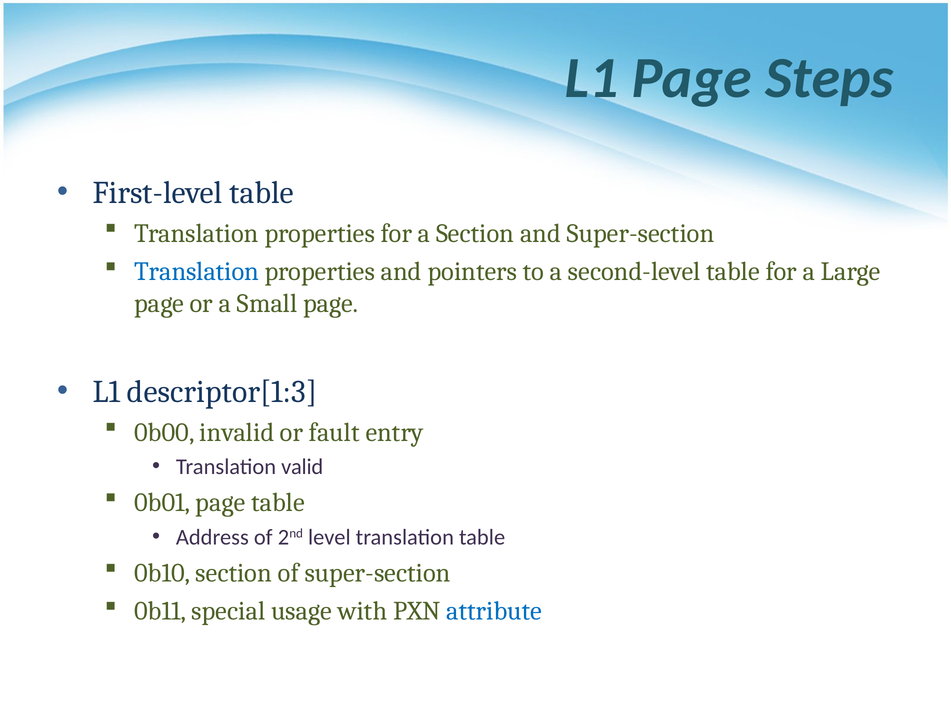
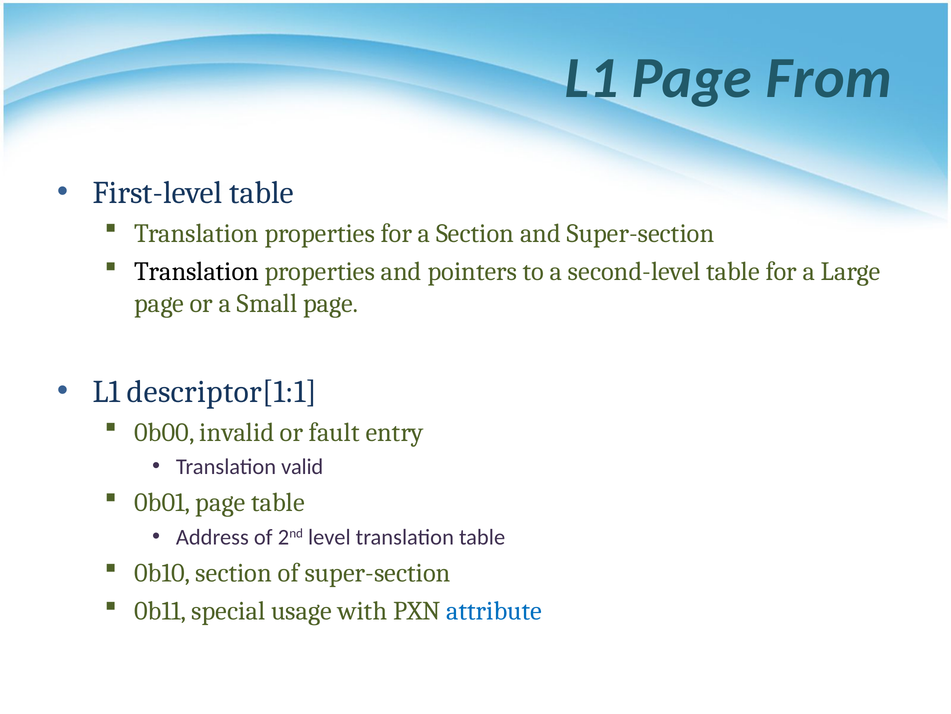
Steps: Steps -> From (829, 78)
Translation colour: blue -> black (197, 271)
descriptor[1:3: descriptor[1:3 -> descriptor[1:1 (222, 391)
